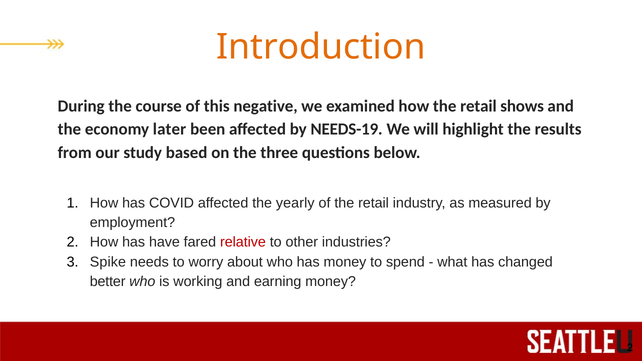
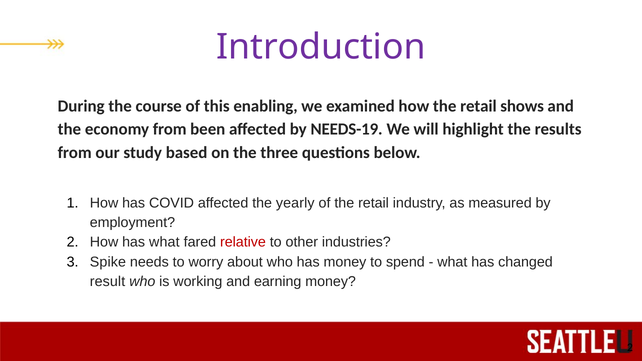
Introduction colour: orange -> purple (321, 47)
negative: negative -> enabling (266, 106)
economy later: later -> from (170, 129)
has have: have -> what (164, 242)
better: better -> result (108, 282)
